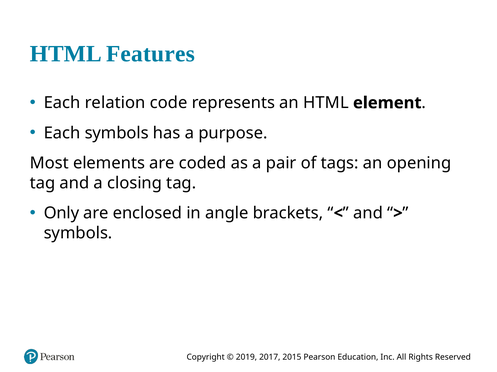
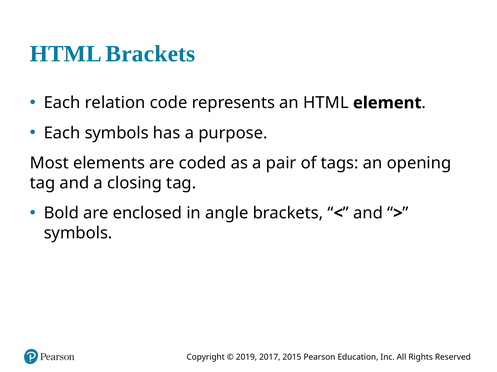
L Features: Features -> Brackets (150, 54)
Only: Only -> Bold (61, 214)
